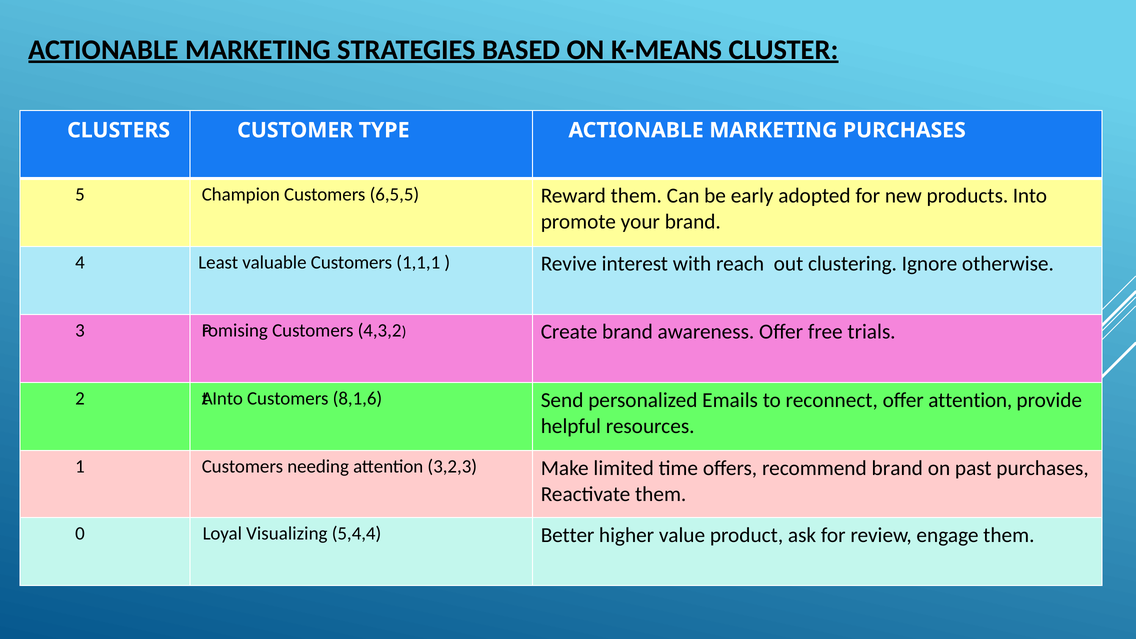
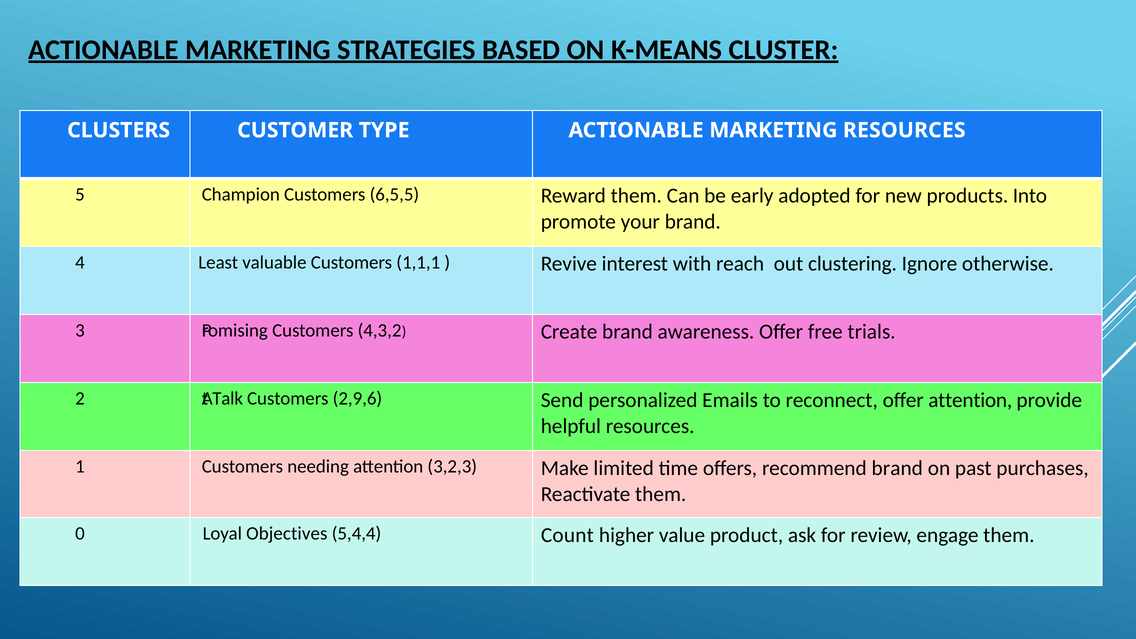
MARKETING PURCHASES: PURCHASES -> RESOURCES (904, 130)
At Into: Into -> Talk (228, 399)
8,1,6: 8,1,6 -> 2,9,6 (357, 399)
Visualizing: Visualizing -> Objectives (287, 534)
Better: Better -> Count (567, 535)
